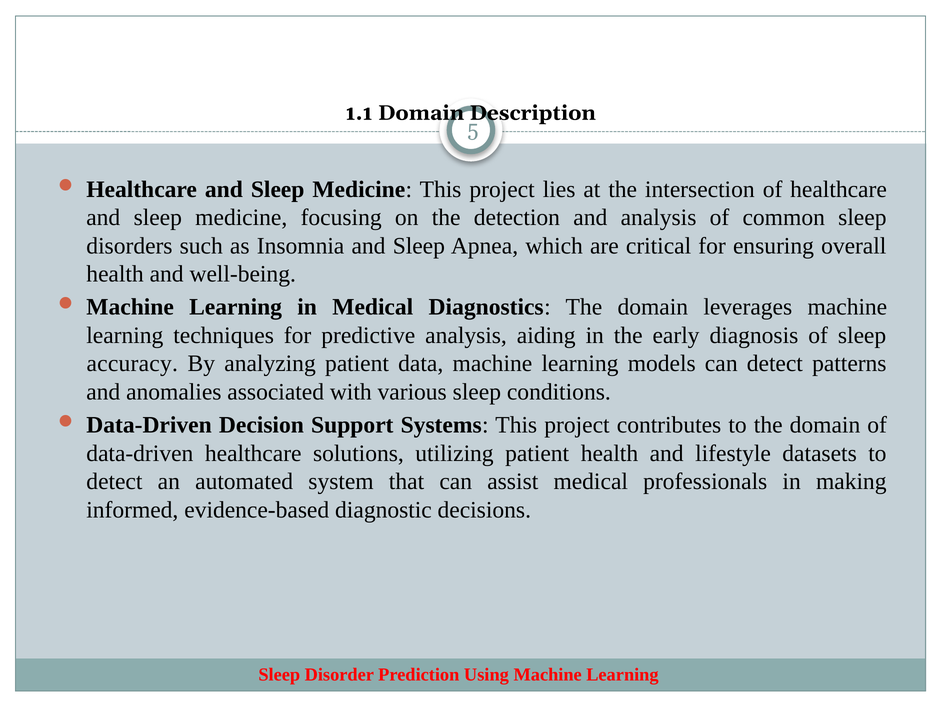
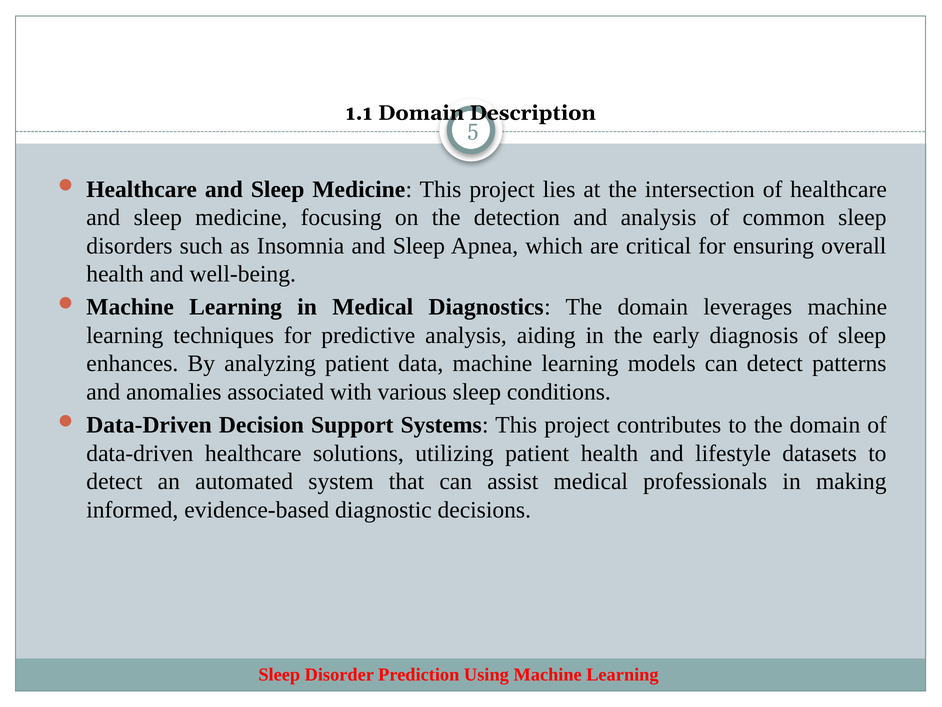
accuracy: accuracy -> enhances (132, 363)
